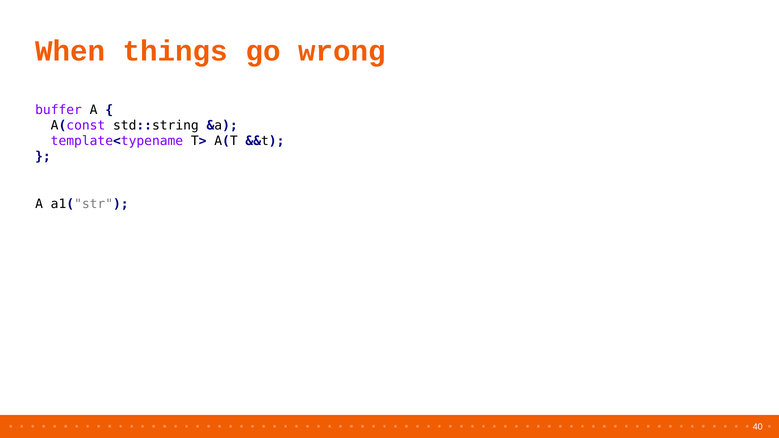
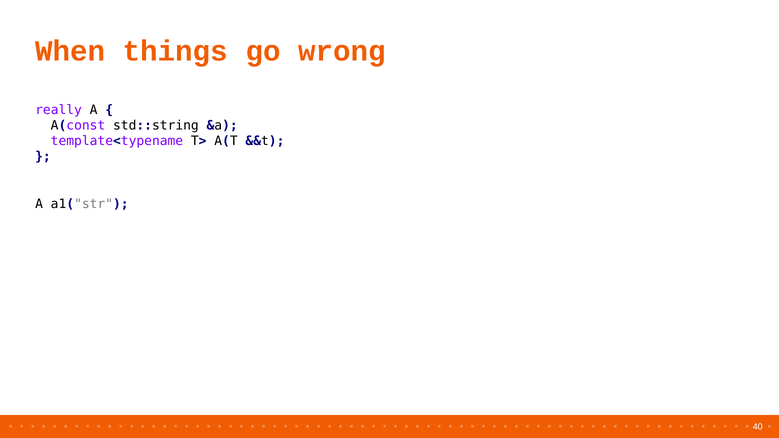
buffer: buffer -> really (59, 110)
